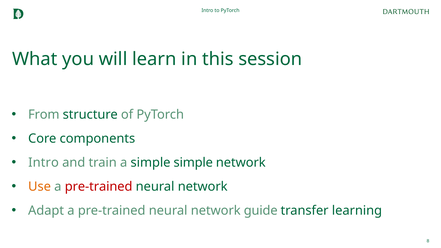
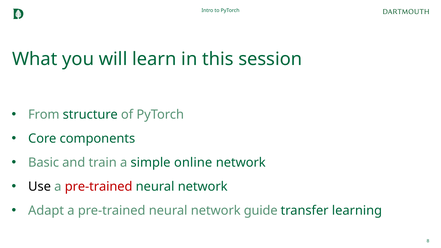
Intro: Intro -> Basic (44, 163)
simple simple: simple -> online (193, 163)
Use colour: orange -> black (40, 187)
